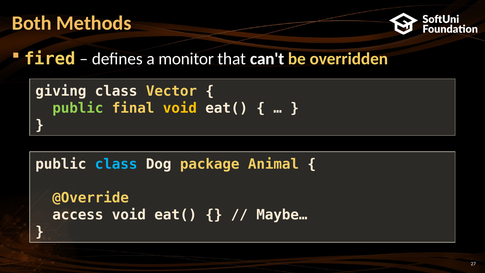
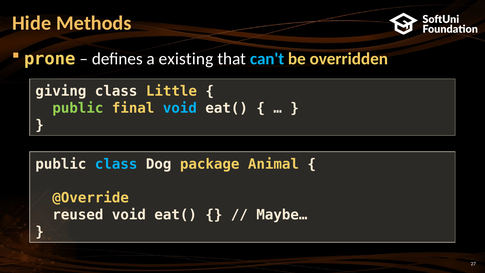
Both: Both -> Hide (32, 23)
fired: fired -> prone (50, 59)
monitor: monitor -> existing (186, 59)
can't colour: white -> light blue (267, 59)
Vector: Vector -> Little (171, 91)
void colour: yellow -> light blue (180, 108)
access: access -> reused (78, 215)
